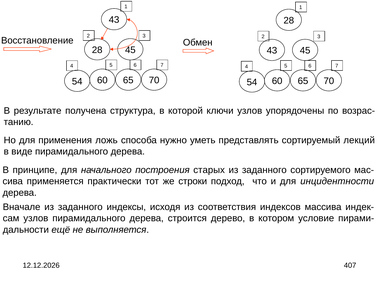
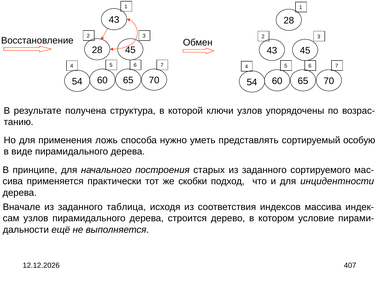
лекций: лекций -> особую (359, 140)
строки: строки -> скобки (193, 181)
индексы: индексы -> таблица (126, 207)
